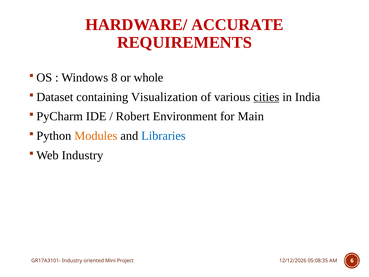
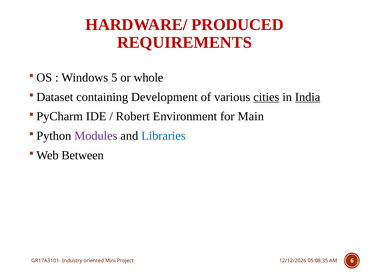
ACCURATE: ACCURATE -> PRODUCED (238, 25)
8: 8 -> 5 (114, 77)
Visualization: Visualization -> Development (164, 97)
India underline: none -> present (308, 97)
Modules colour: orange -> purple (96, 136)
Industry: Industry -> Between (83, 155)
